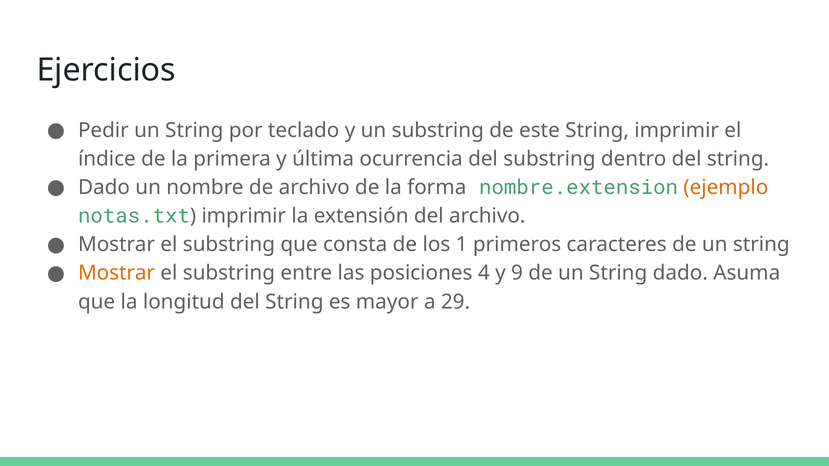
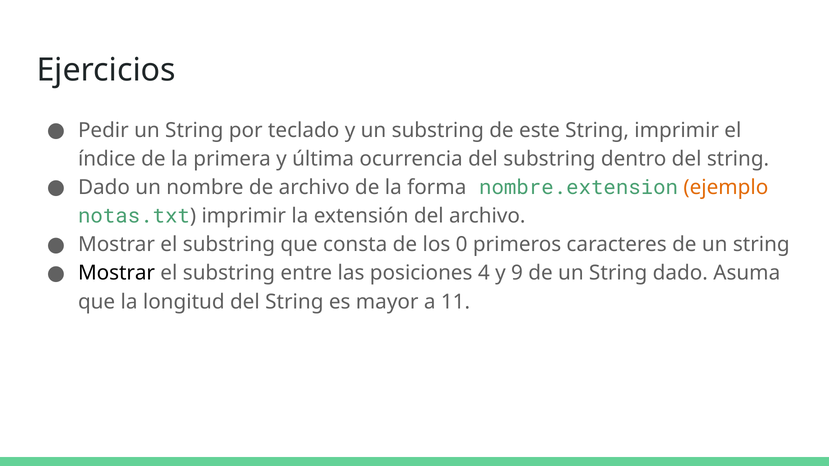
1: 1 -> 0 (462, 245)
Mostrar colour: orange -> black (117, 273)
29: 29 -> 11 (456, 302)
